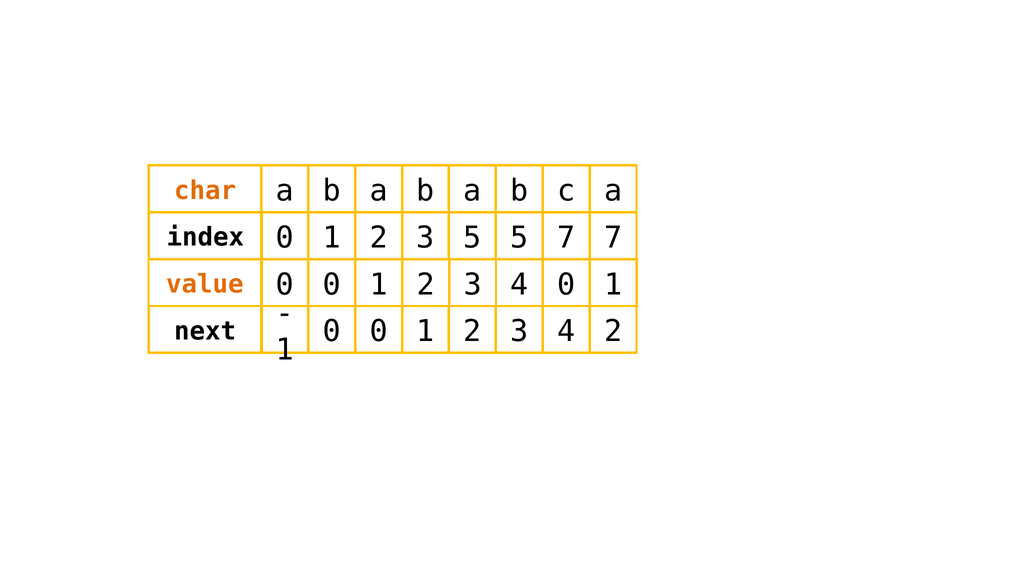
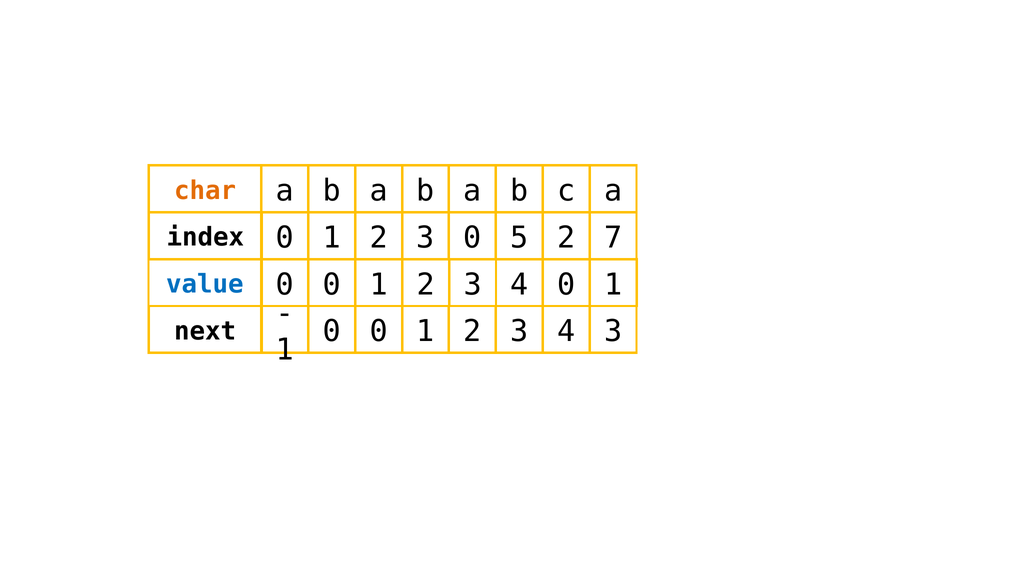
3 5: 5 -> 0 (472, 238)
5 7: 7 -> 2 (566, 238)
value colour: orange -> blue (205, 284)
4 2: 2 -> 3 (613, 332)
